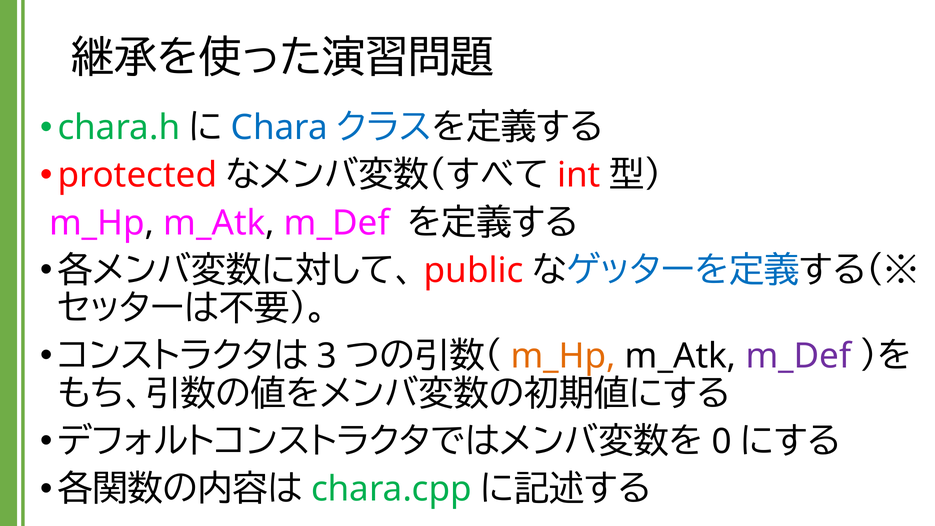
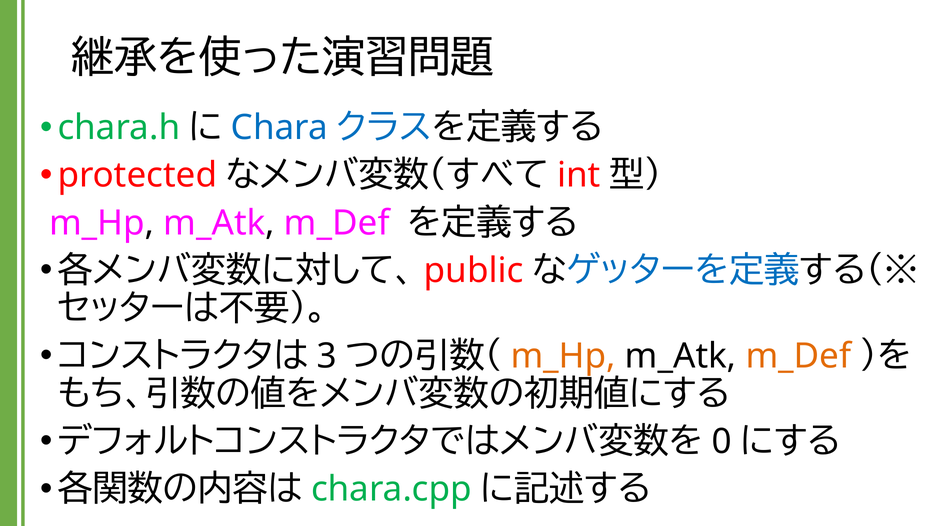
m_Def colour: purple -> orange (798, 356)
